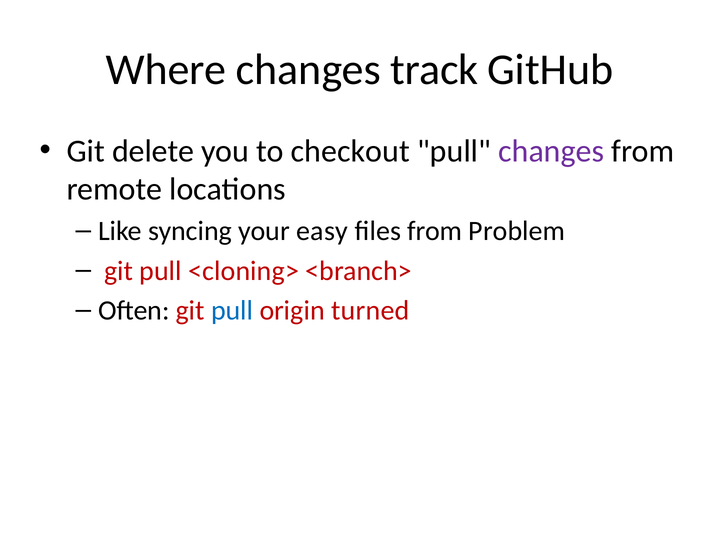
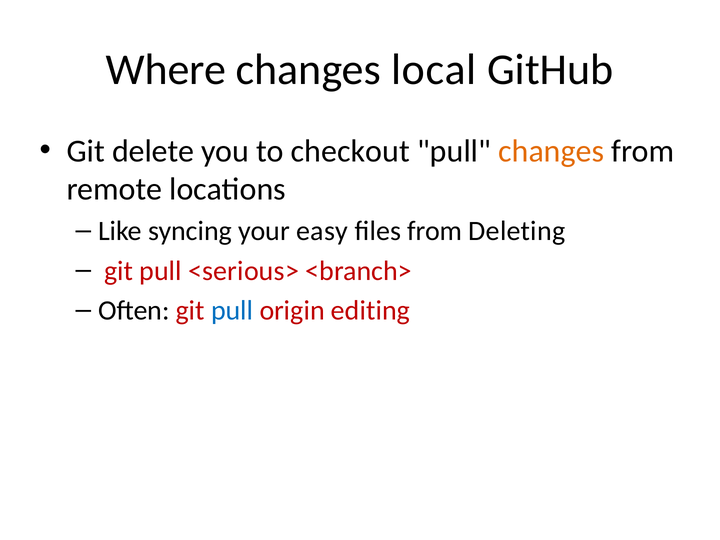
track: track -> local (434, 70)
changes colour: purple -> orange (551, 151)
Problem: Problem -> Deleting (517, 231)
<cloning>: <cloning> -> <serious> (244, 271)
turned: turned -> editing (370, 310)
